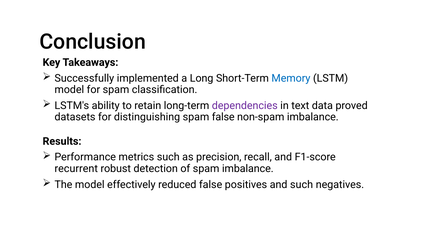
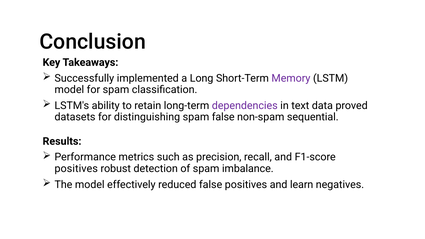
Memory colour: blue -> purple (291, 78)
non-spam imbalance: imbalance -> sequential (313, 117)
recurrent: recurrent -> positives (76, 169)
and such: such -> learn (302, 185)
